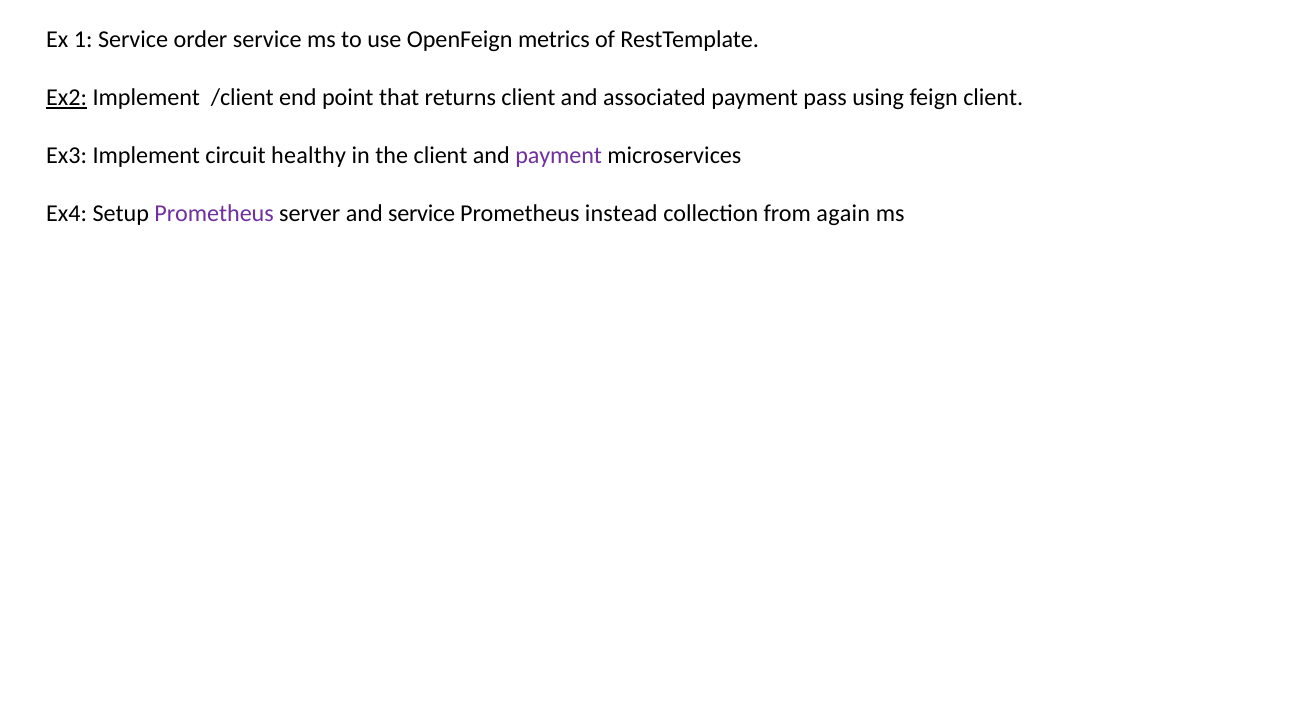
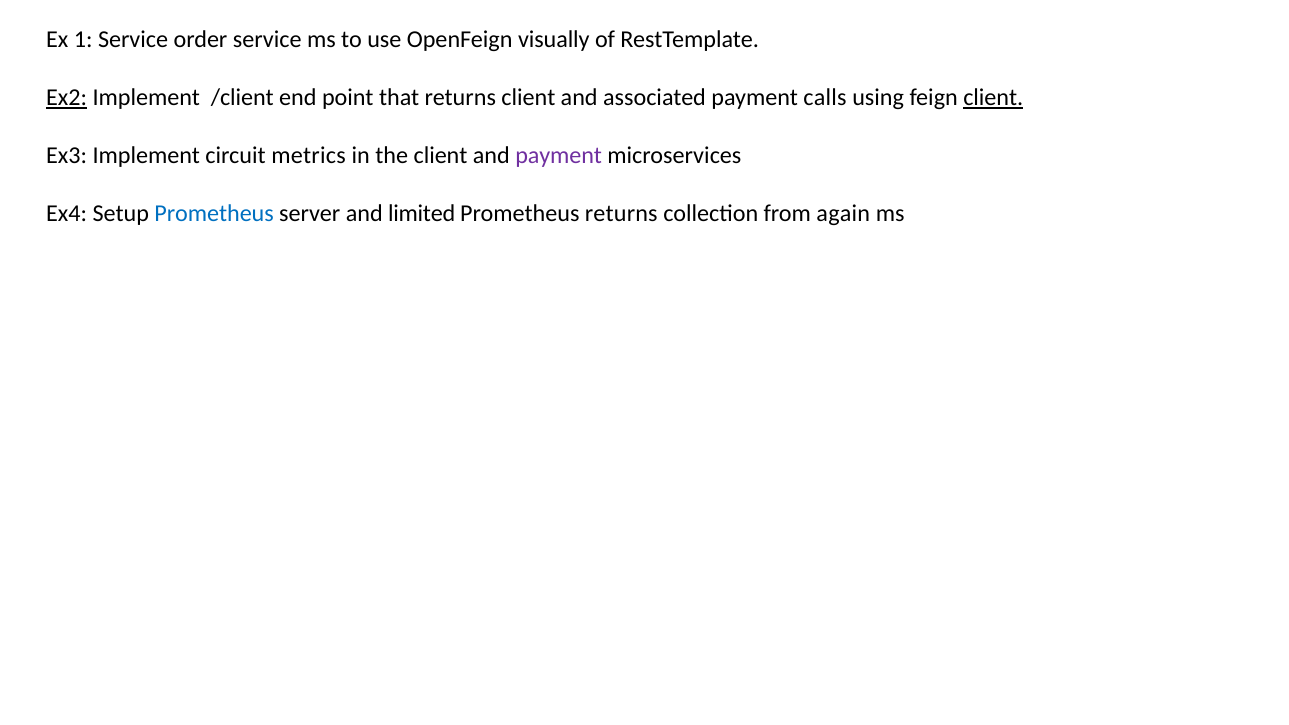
metrics: metrics -> visually (554, 40)
pass: pass -> calls (825, 98)
client underline: none -> present (993, 98)
healthy: healthy -> metrics (309, 156)
Prometheus colour: purple -> blue (214, 214)
and service: service -> limited (422, 214)
Prometheus instead: instead -> returns (621, 214)
